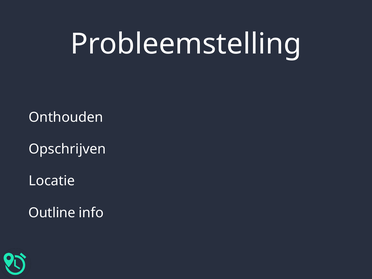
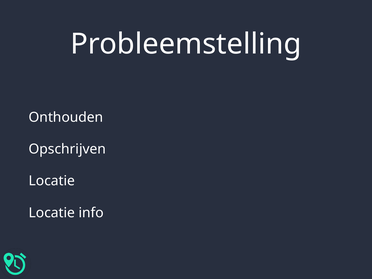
Outline: Outline -> Locatie (52, 213)
